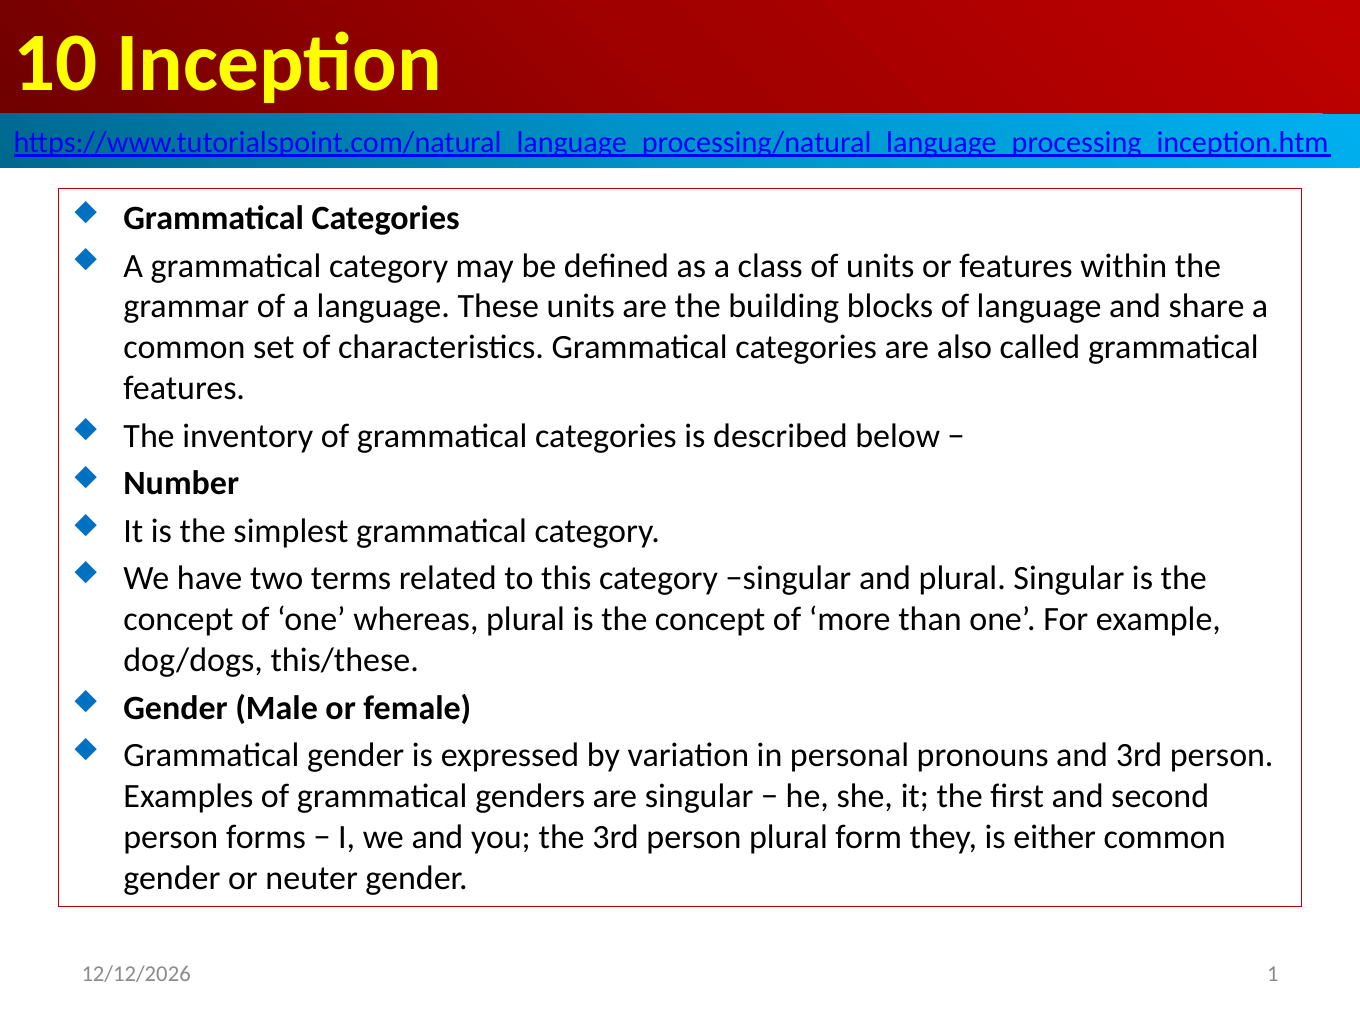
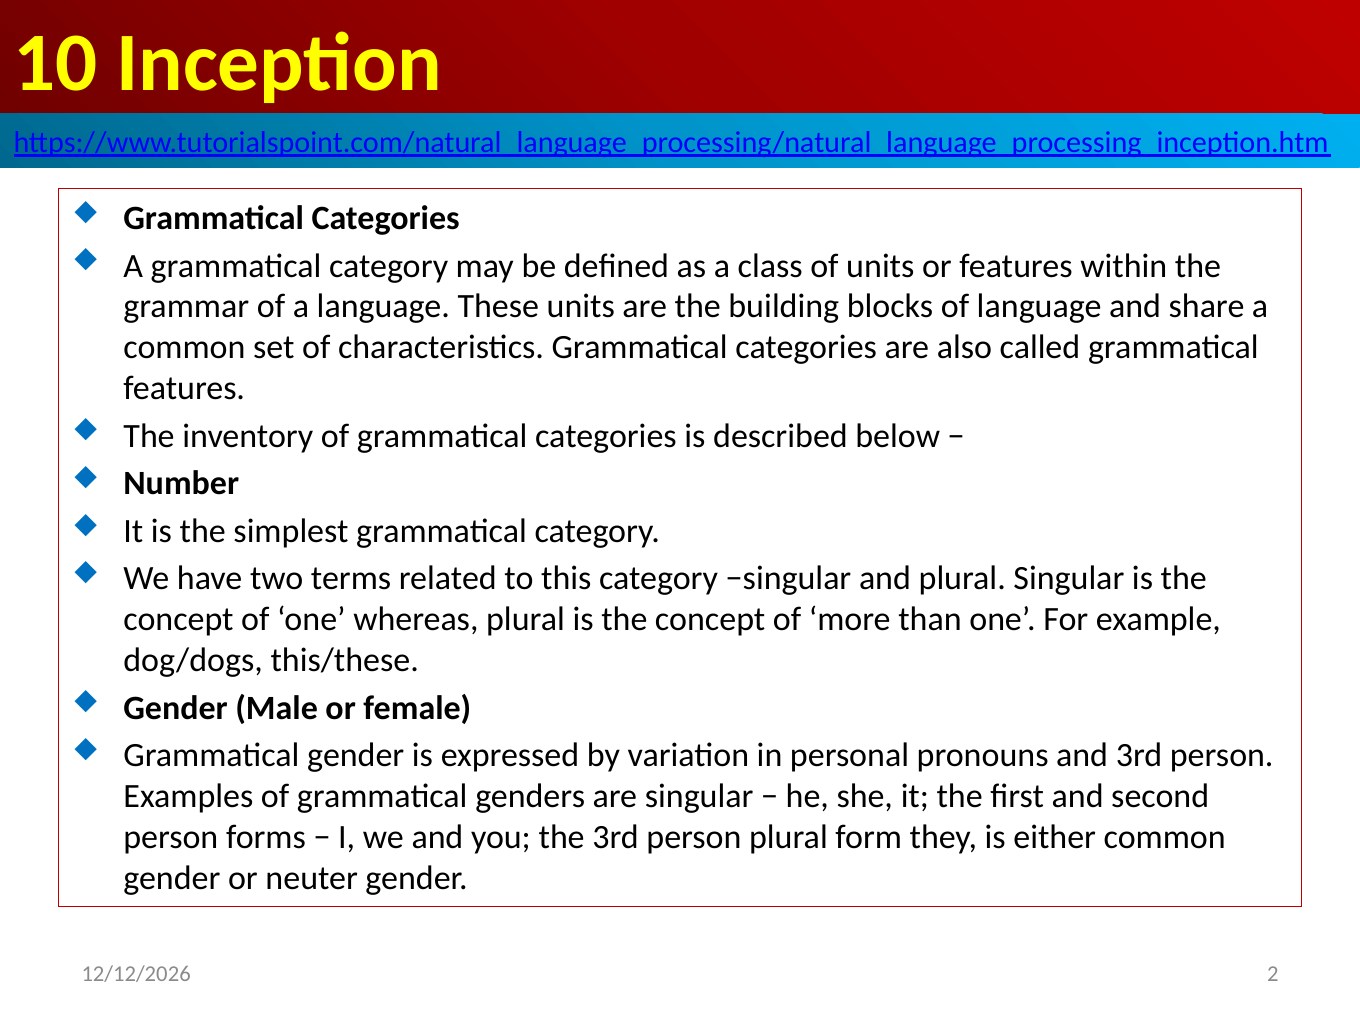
1: 1 -> 2 (1273, 974)
